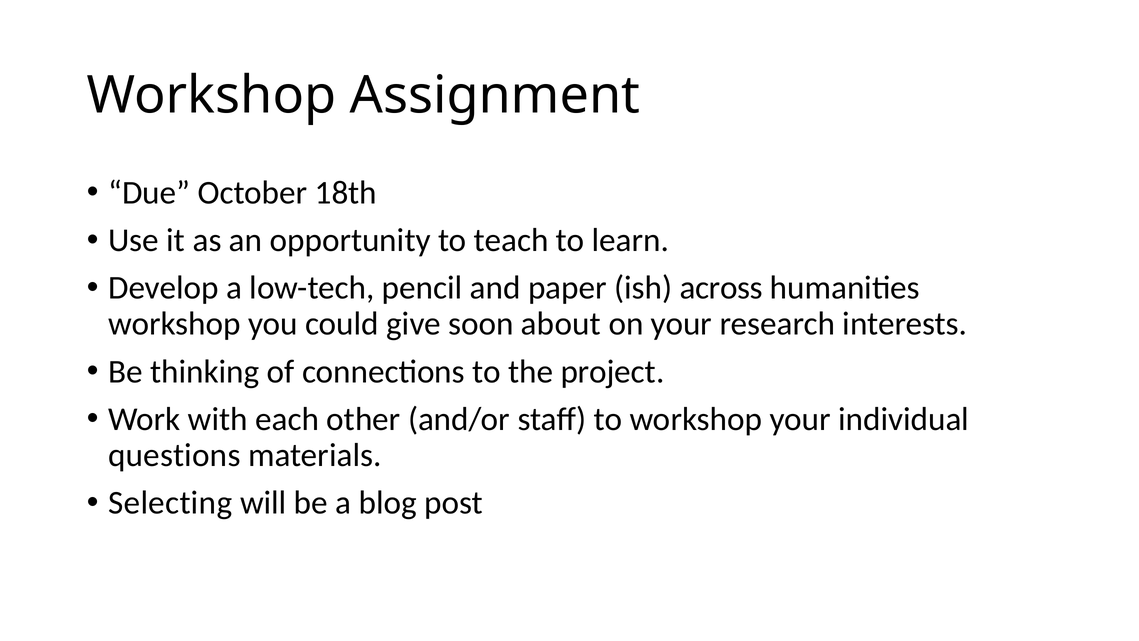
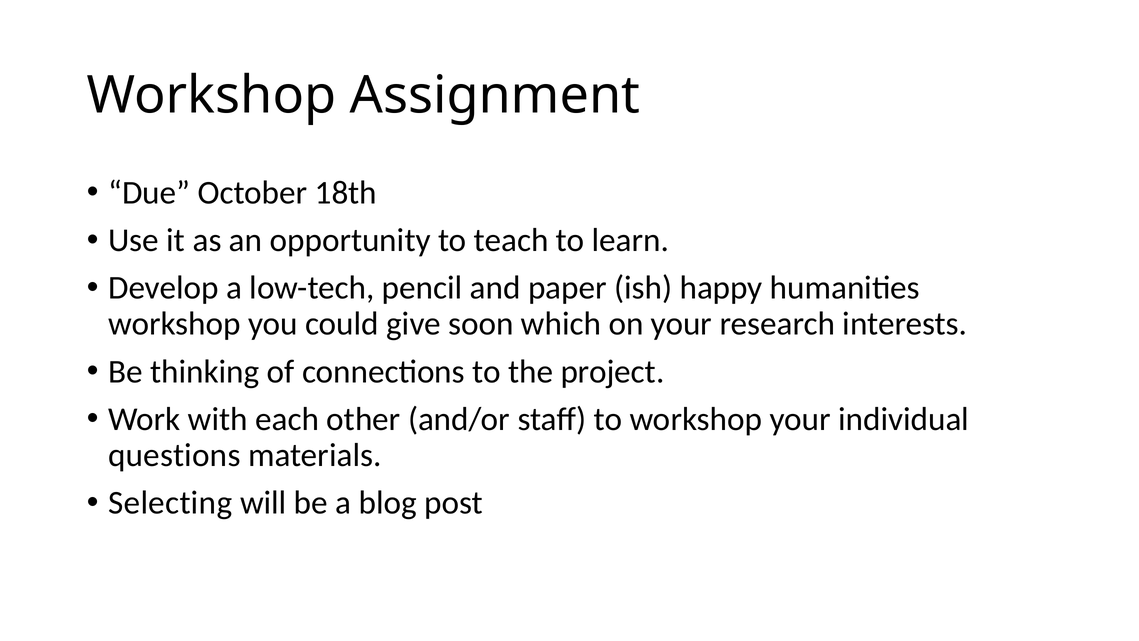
across: across -> happy (721, 288)
about: about -> which (561, 324)
